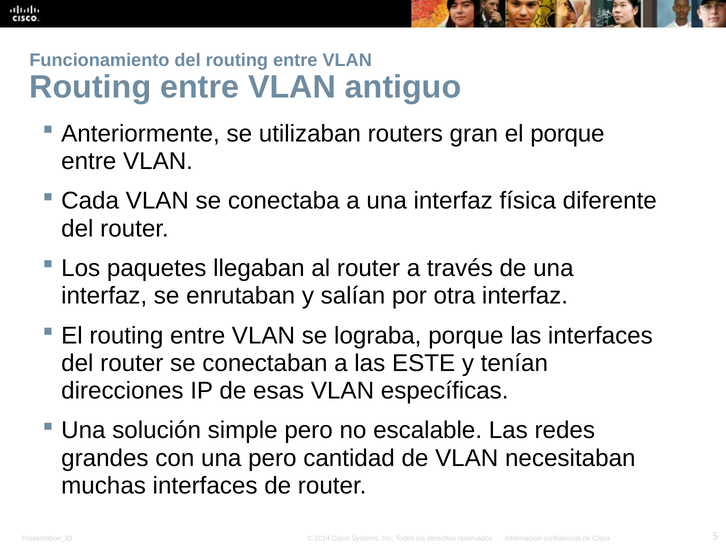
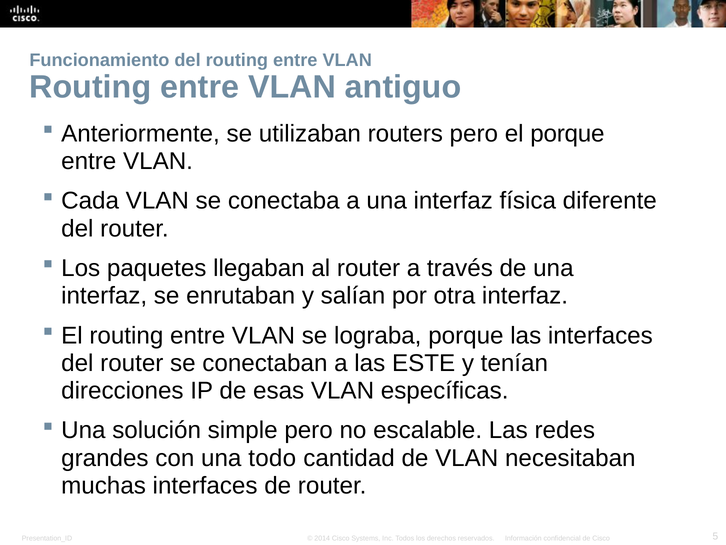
routers gran: gran -> pero (474, 133)
una pero: pero -> todo (272, 458)
